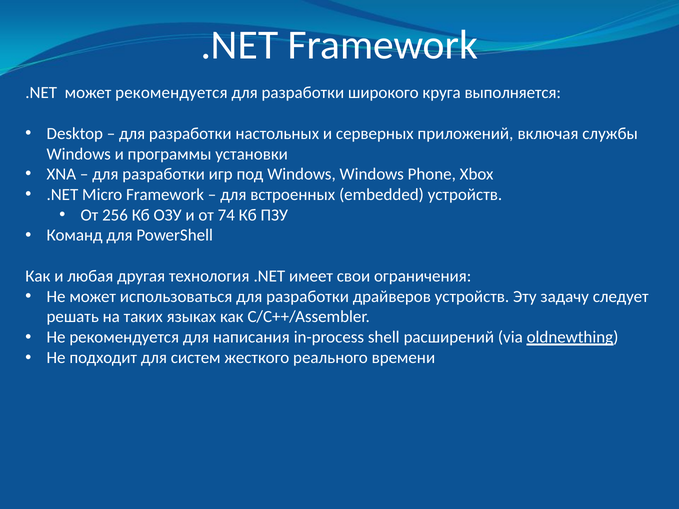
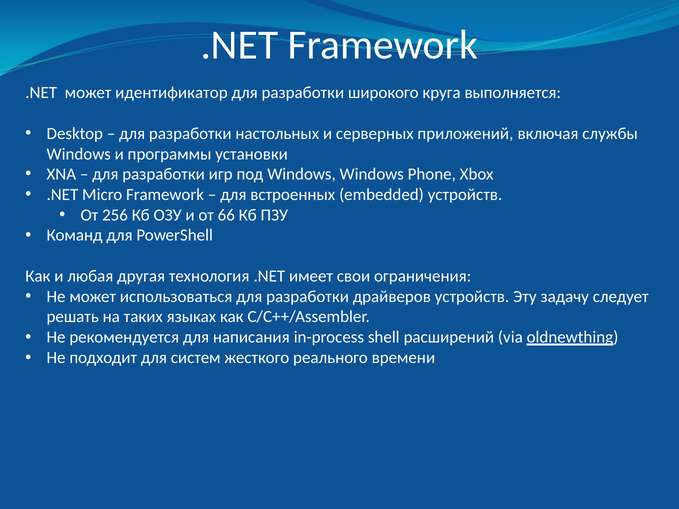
может рекомендуется: рекомендуется -> идентификатор (171, 93)
74: 74 -> 66 (226, 215)
